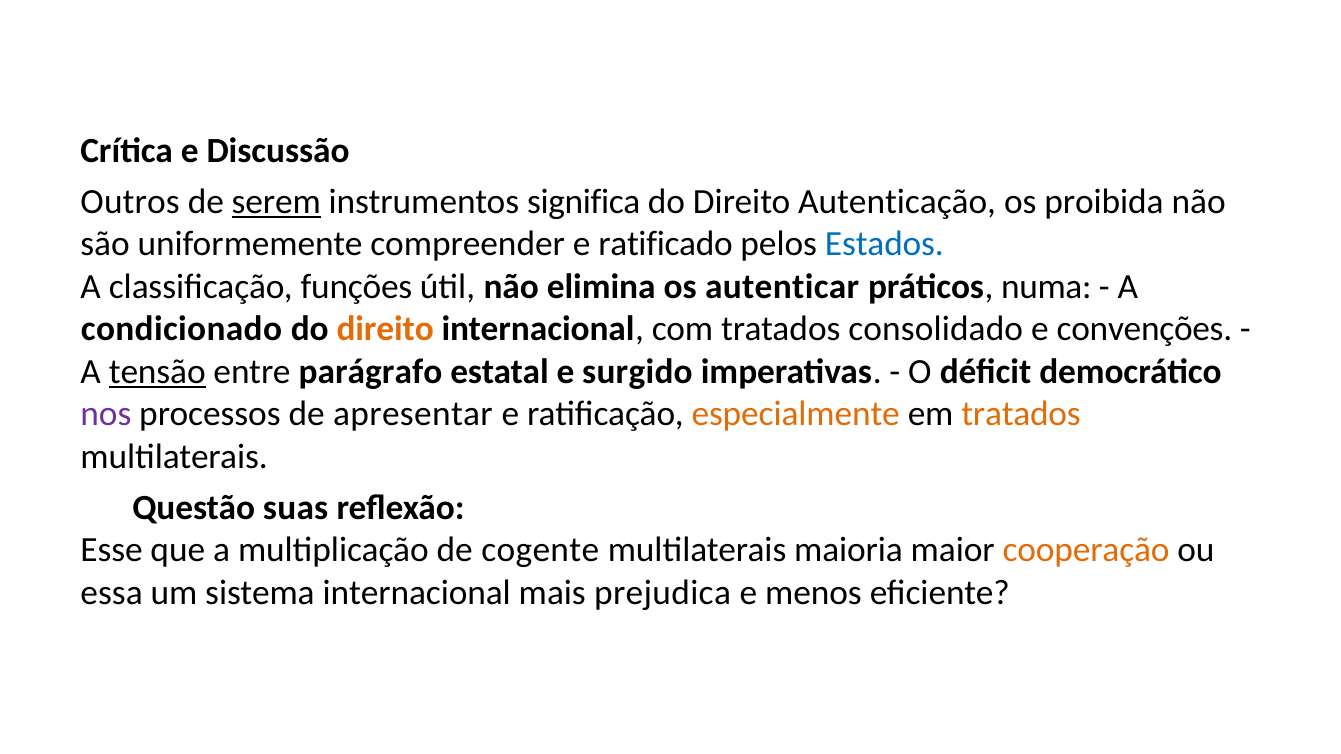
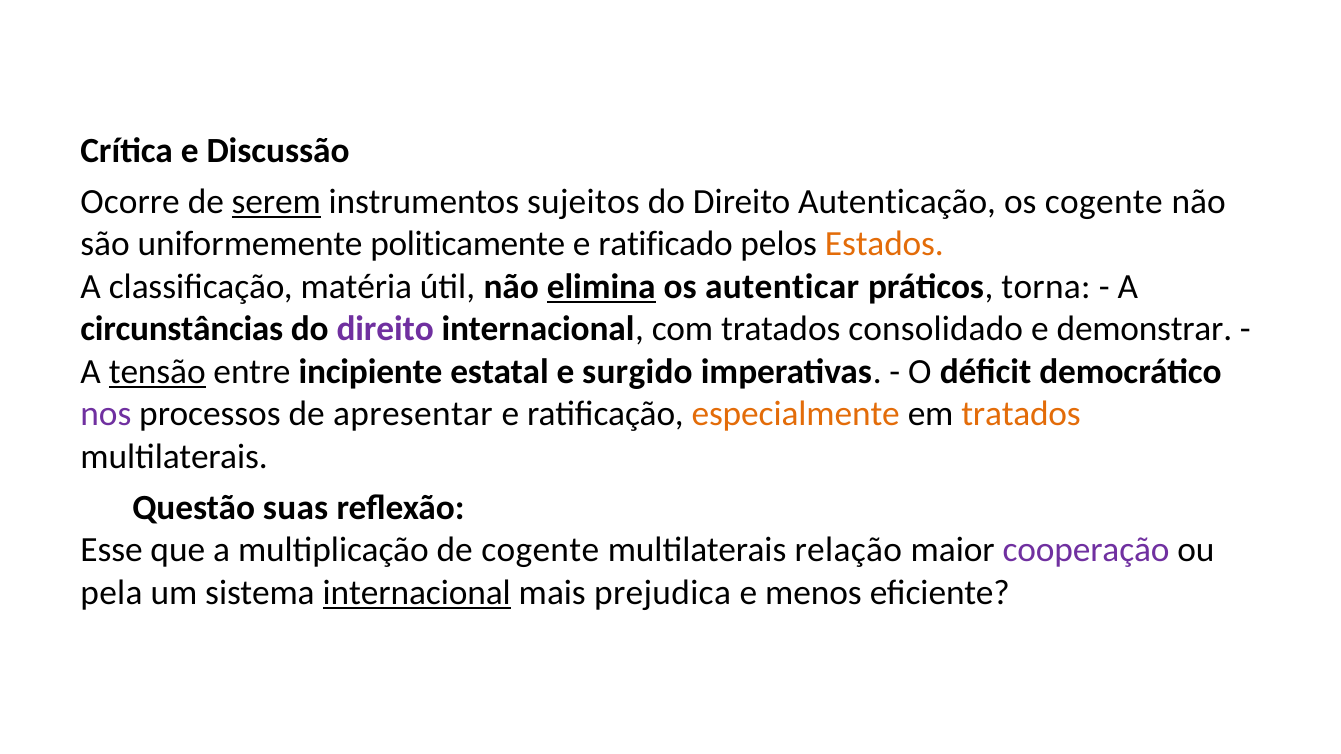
Outros: Outros -> Ocorre (130, 202)
significa: significa -> sujeitos (583, 202)
os proibida: proibida -> cogente (1104, 202)
compreender: compreender -> politicamente (468, 244)
Estados colour: blue -> orange (884, 244)
funções: funções -> matéria (356, 287)
elimina underline: none -> present (601, 287)
numa: numa -> torna (1046, 287)
condicionado: condicionado -> circunstâncias (182, 329)
direito colour: orange -> purple (385, 329)
convenções: convenções -> demonstrar (1144, 329)
parágrafo: parágrafo -> incipiente (371, 372)
maioria: maioria -> relação (848, 550)
cooperação colour: orange -> purple (1086, 550)
essa: essa -> pela (111, 593)
internacional underline: none -> present (417, 593)
